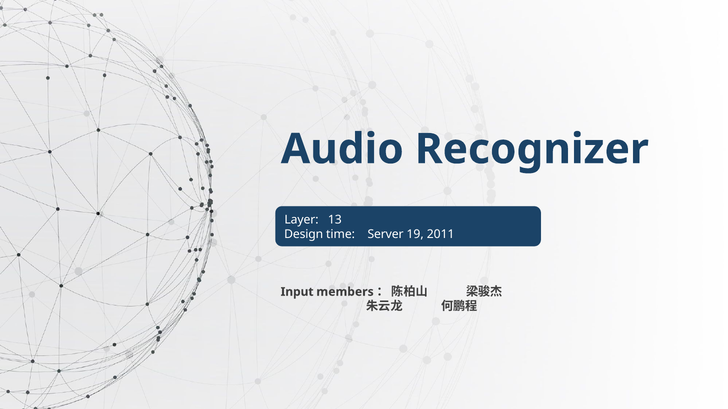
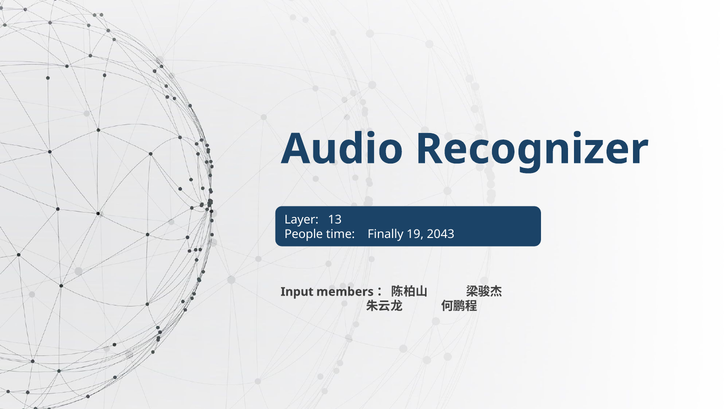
Design: Design -> People (304, 235)
Server: Server -> Finally (386, 235)
2011: 2011 -> 2043 (441, 235)
